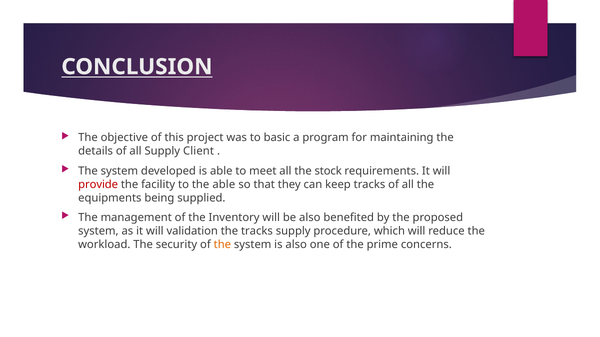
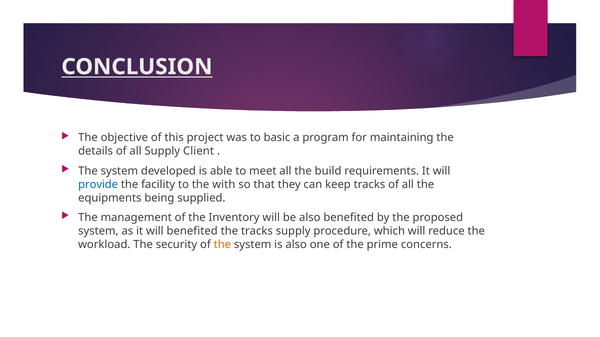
stock: stock -> build (328, 171)
provide colour: red -> blue (98, 185)
the able: able -> with (224, 185)
will validation: validation -> benefited (192, 231)
